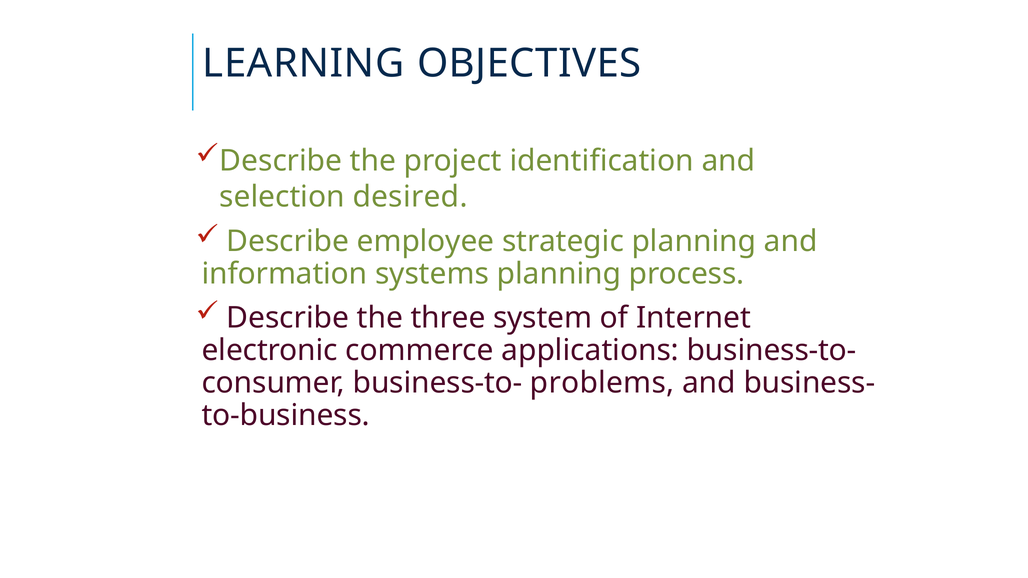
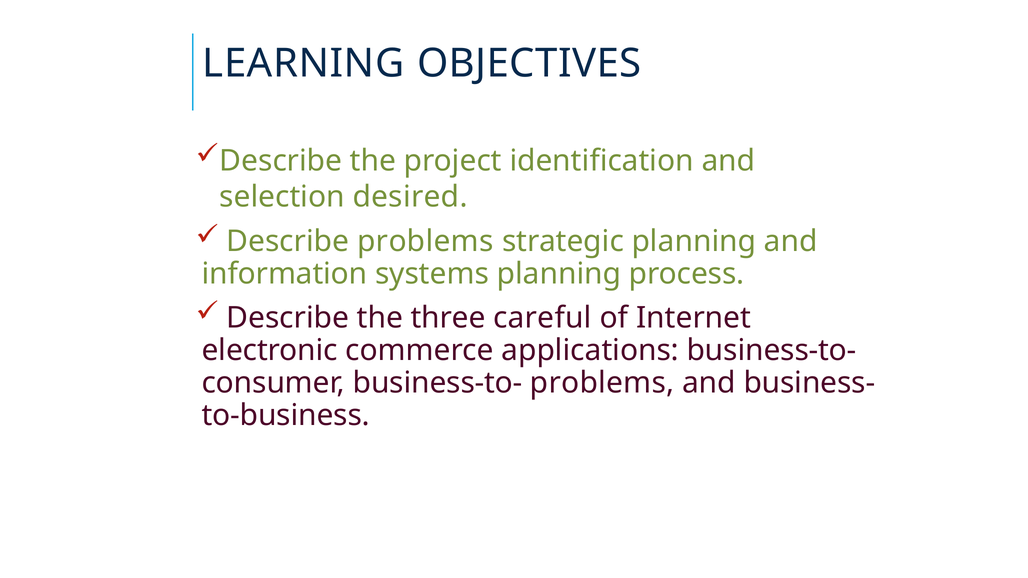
Describe employee: employee -> problems (425, 241)
system: system -> careful (542, 318)
